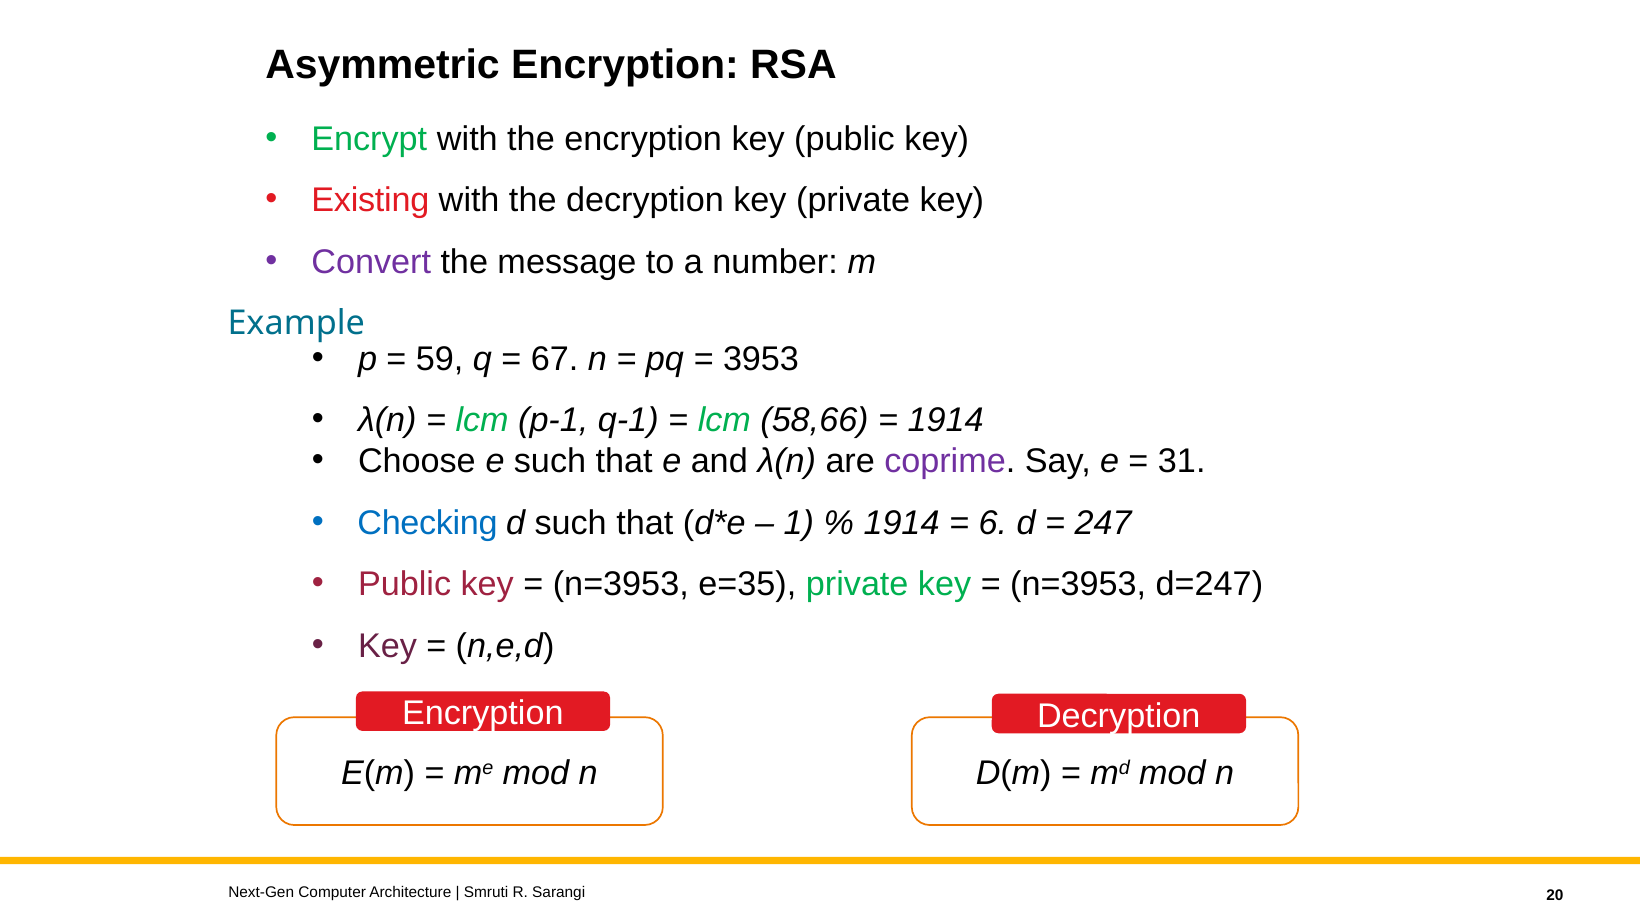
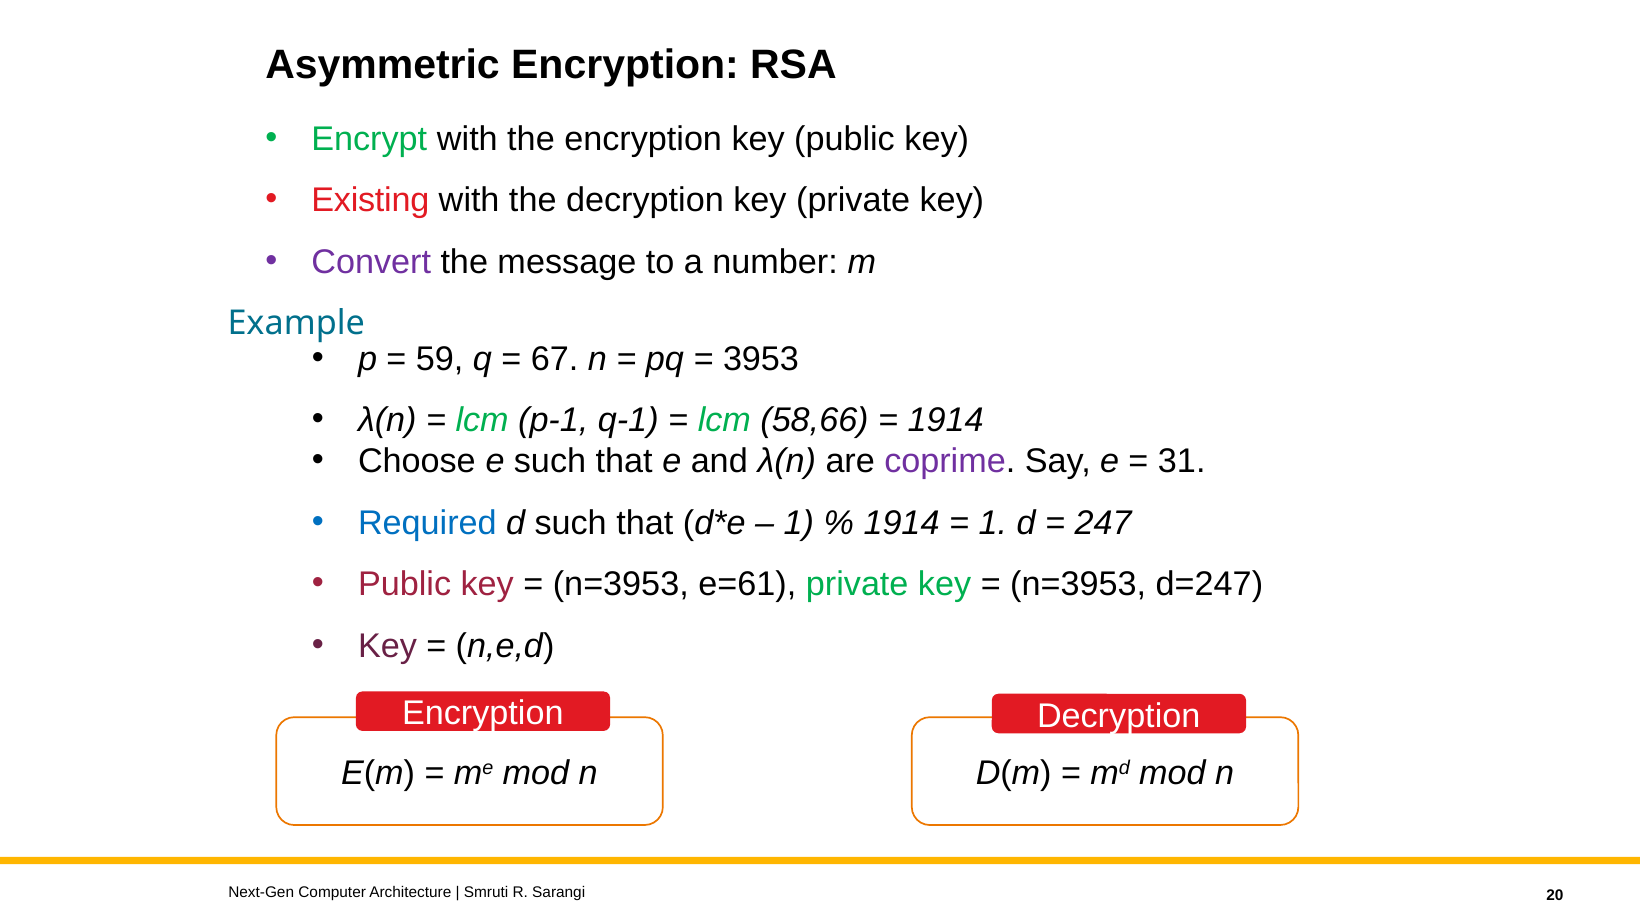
Checking: Checking -> Required (427, 523)
6: 6 -> 1 (993, 523)
e=35: e=35 -> e=61 (747, 584)
